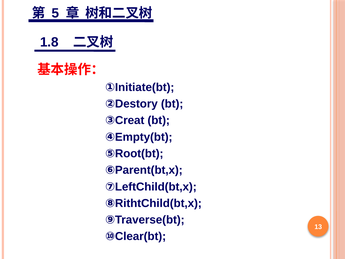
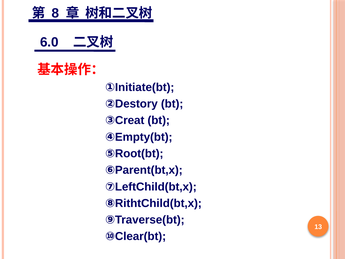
5: 5 -> 8 (55, 13)
1.8: 1.8 -> 6.0 (49, 42)
